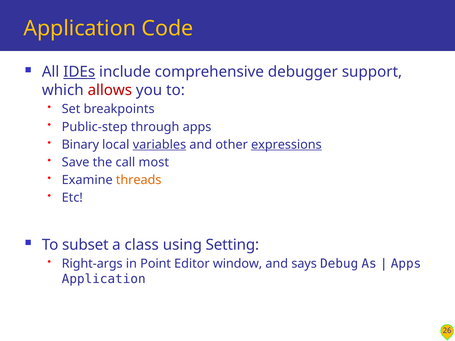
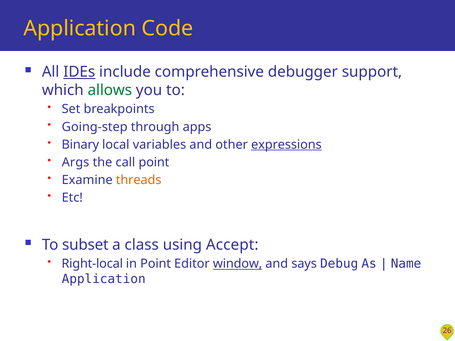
allows colour: red -> green (110, 90)
Public-step: Public-step -> Going-step (95, 127)
variables underline: present -> none (159, 145)
Save: Save -> Args (76, 162)
call most: most -> point (154, 162)
Setting: Setting -> Accept (232, 245)
Right-args: Right-args -> Right-local (92, 264)
window underline: none -> present (238, 264)
Apps: Apps -> Name (406, 264)
